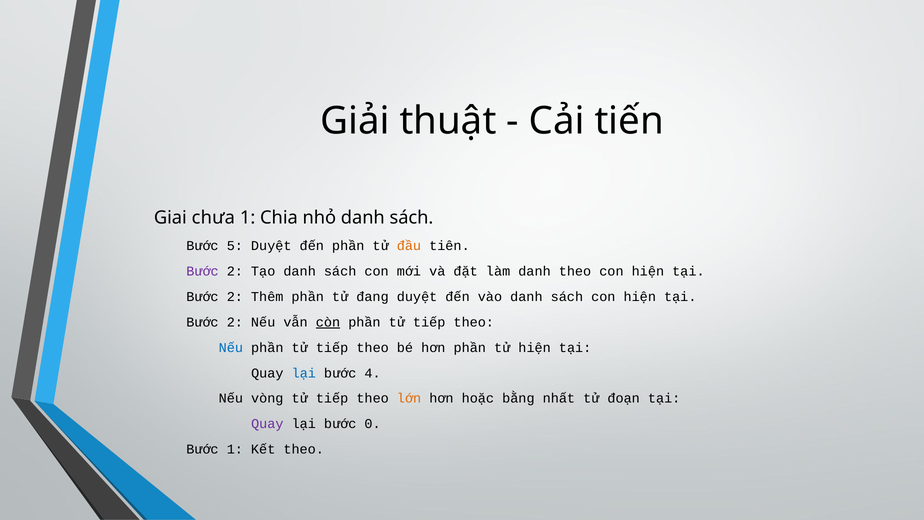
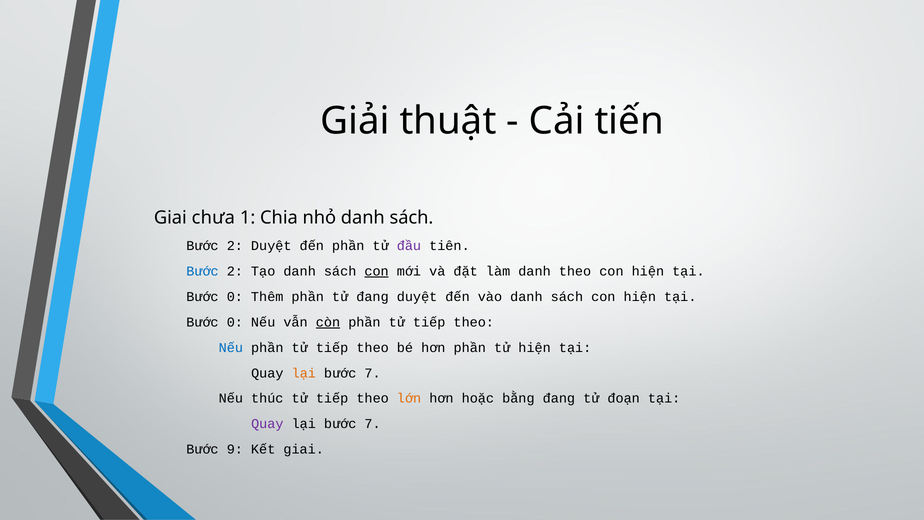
5: 5 -> 2 (235, 246)
đầu colour: orange -> purple (409, 246)
Bước colour: purple -> blue (202, 271)
con underline: none -> present (377, 271)
2: 2 -> 0 (235, 297)
2: 2 -> 0 (235, 322)
lại colour: blue -> orange (304, 373)
4: 4 -> 7 (373, 373)
vòng: vòng -> thúc (267, 398)
bằng nhất: nhất -> đang (559, 398)
0: 0 -> 7 (373, 424)
Bước 1: 1 -> 9 (235, 449)
Kết theo: theo -> giai (304, 449)
